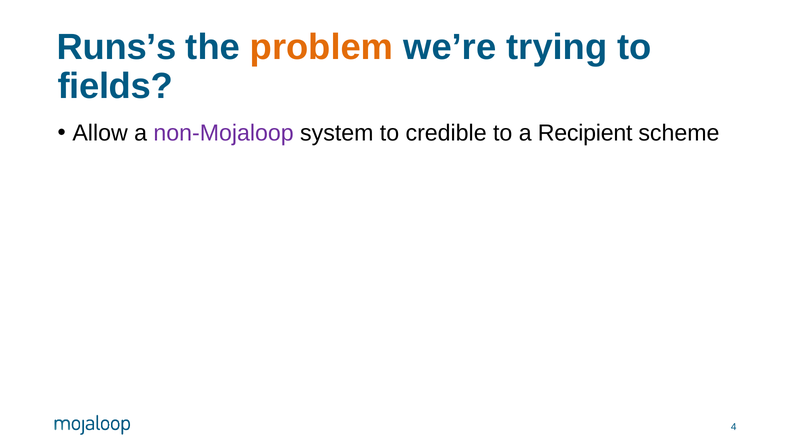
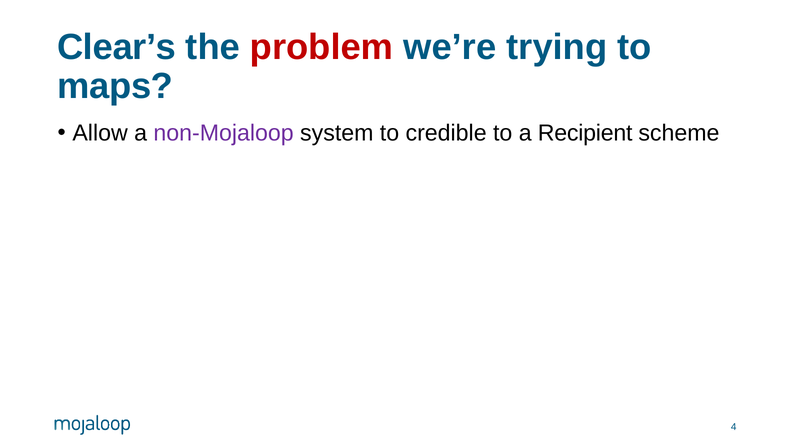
Runs’s: Runs’s -> Clear’s (117, 47)
problem colour: orange -> red (322, 47)
fields: fields -> maps (115, 86)
